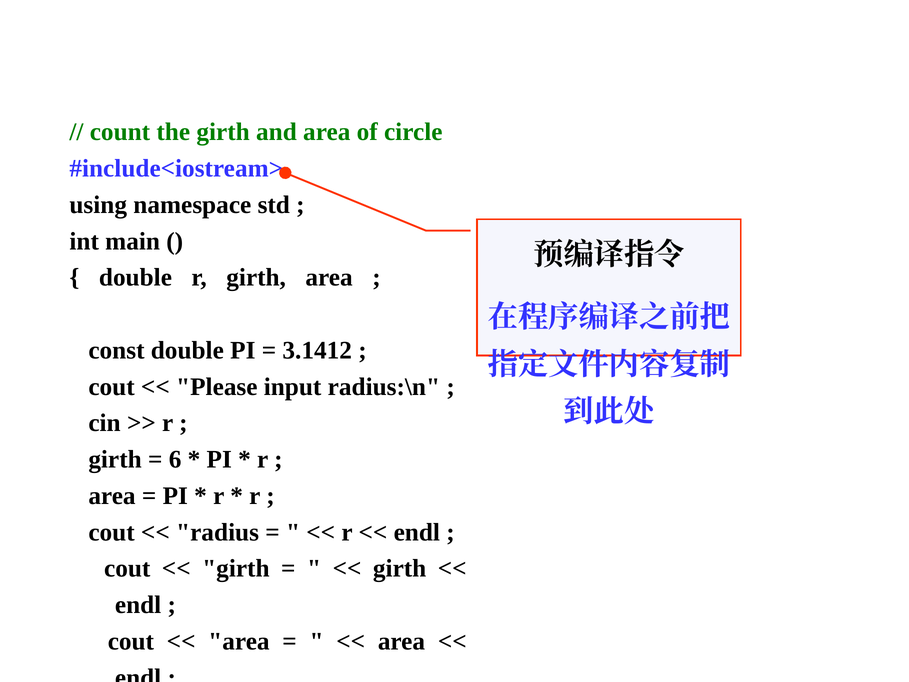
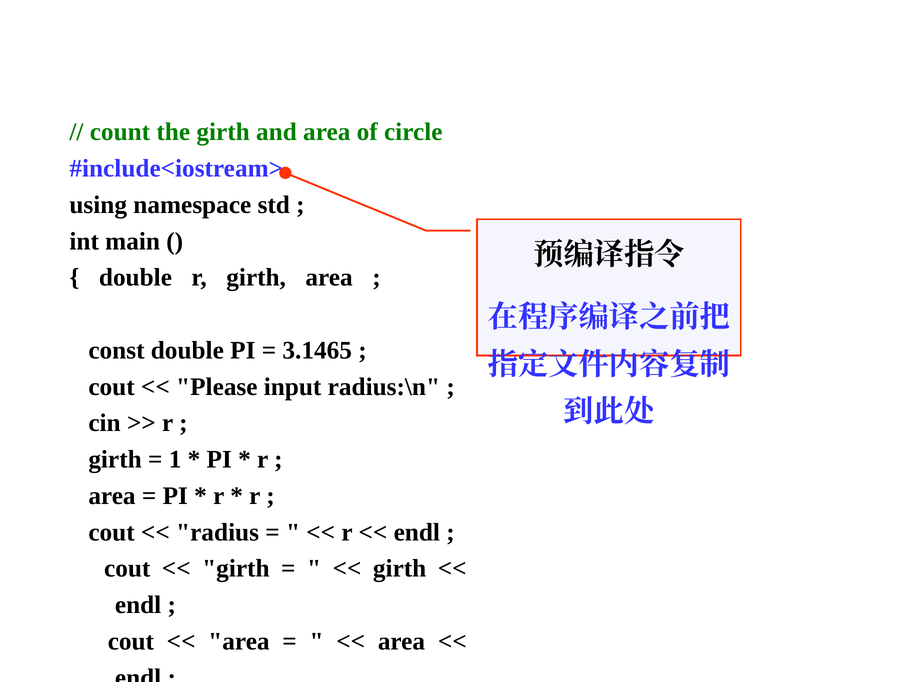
3.1412: 3.1412 -> 3.1465 (317, 350)
6: 6 -> 1 (175, 459)
